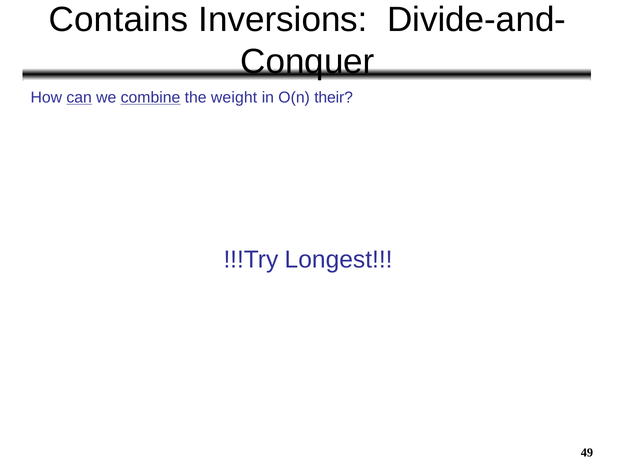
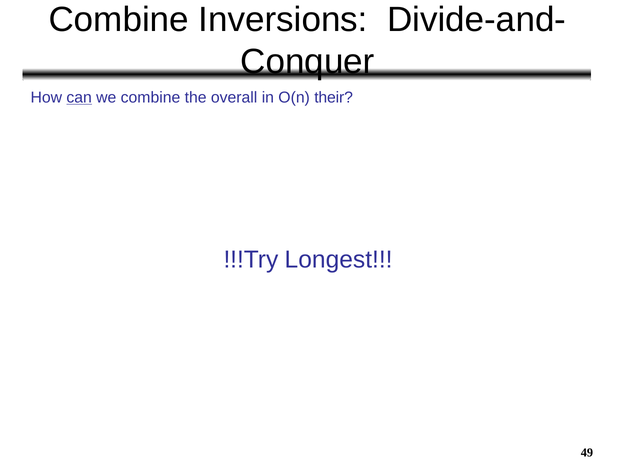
Contains: Contains -> Combine (119, 20)
combine underline: present -> none (151, 98)
weight: weight -> overall (234, 98)
